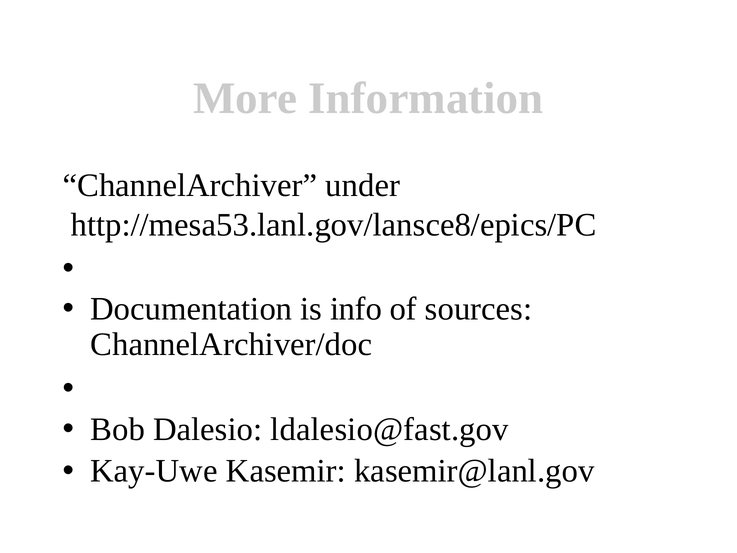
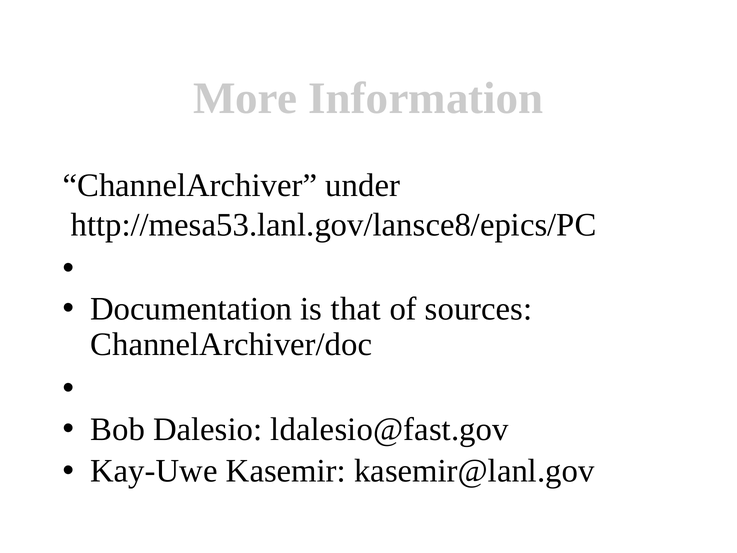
info: info -> that (356, 309)
